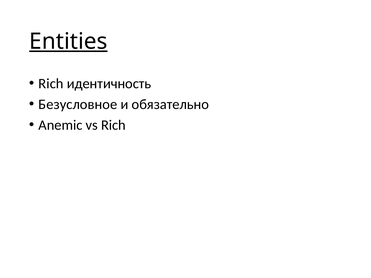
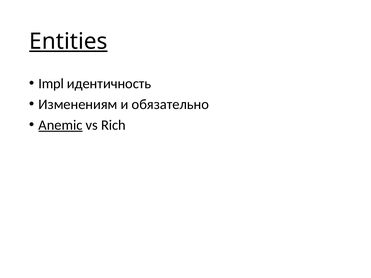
Rich: Rich -> Impl (51, 84)
Безусловное: Безусловное -> Изменениям (78, 104)
Anemic underline: none -> present (60, 125)
